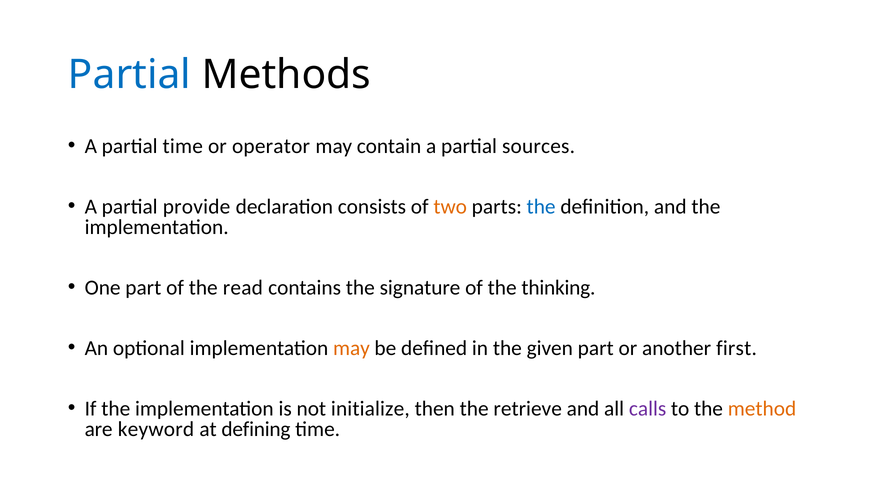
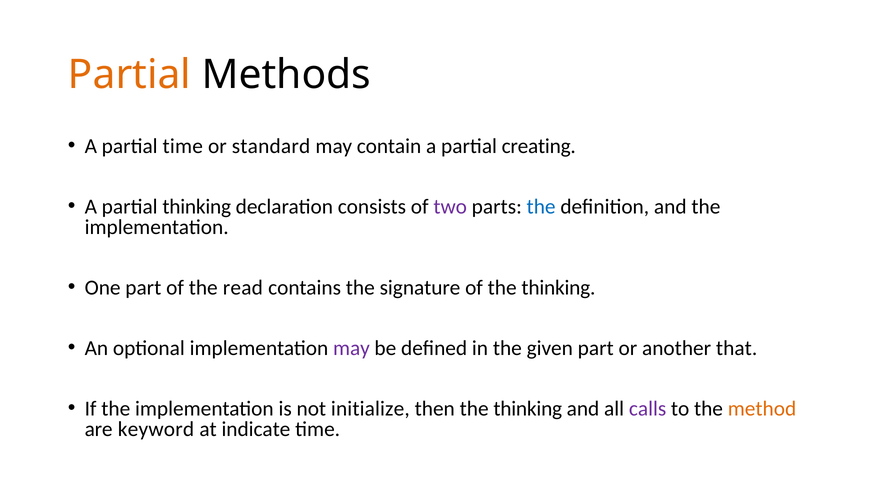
Partial colour: blue -> orange (129, 75)
operator: operator -> standard (271, 146)
sources: sources -> creating (539, 146)
partial provide: provide -> thinking (197, 207)
two colour: orange -> purple (450, 207)
may colour: orange -> purple (351, 348)
first: first -> that (737, 348)
then the retrieve: retrieve -> thinking (528, 409)
defining: defining -> indicate (256, 430)
